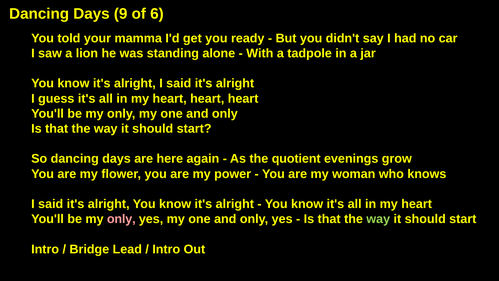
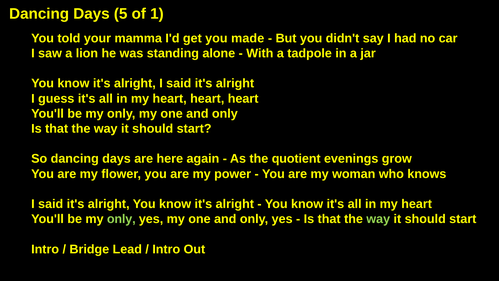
9: 9 -> 5 (121, 14)
6: 6 -> 1 (157, 14)
ready: ready -> made (248, 38)
only colour: pink -> light green (121, 219)
